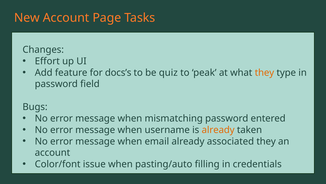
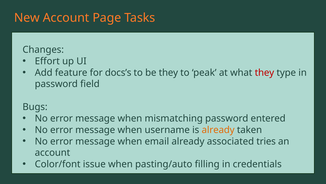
be quiz: quiz -> they (168, 72)
they colour: orange -> red (264, 72)
associated they: they -> tries (266, 141)
